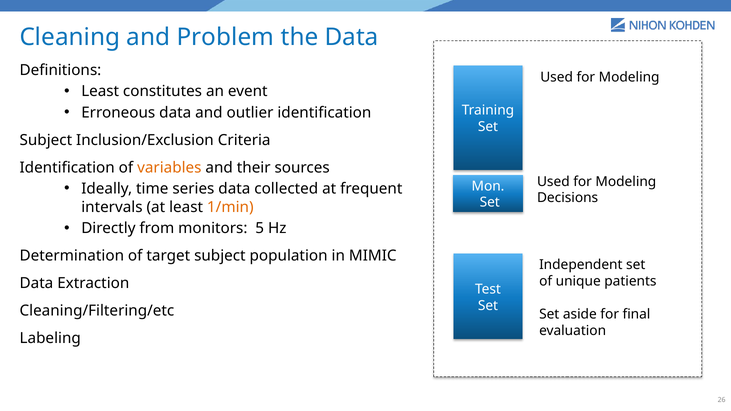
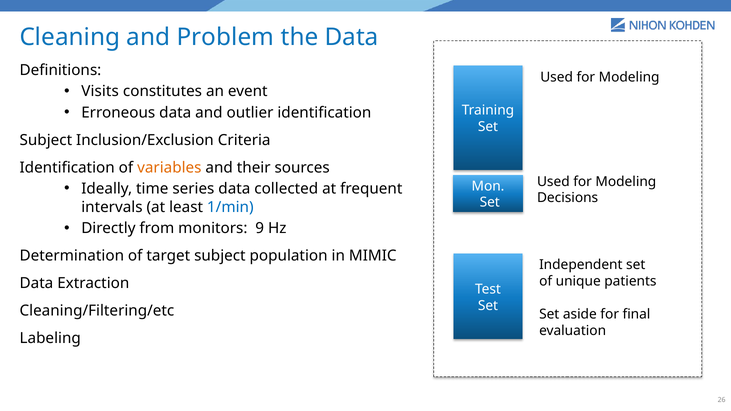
Least: Least -> Visits (100, 91)
1/min colour: orange -> blue (230, 207)
5: 5 -> 9 (260, 229)
